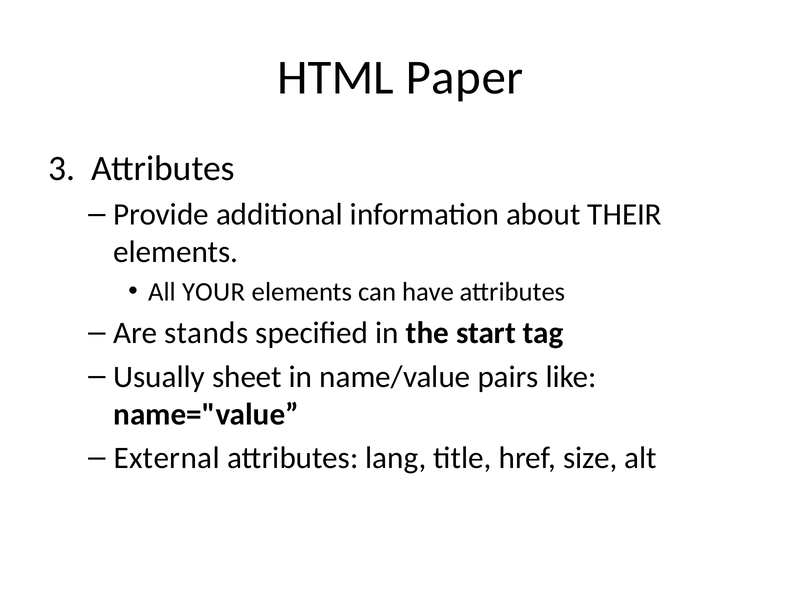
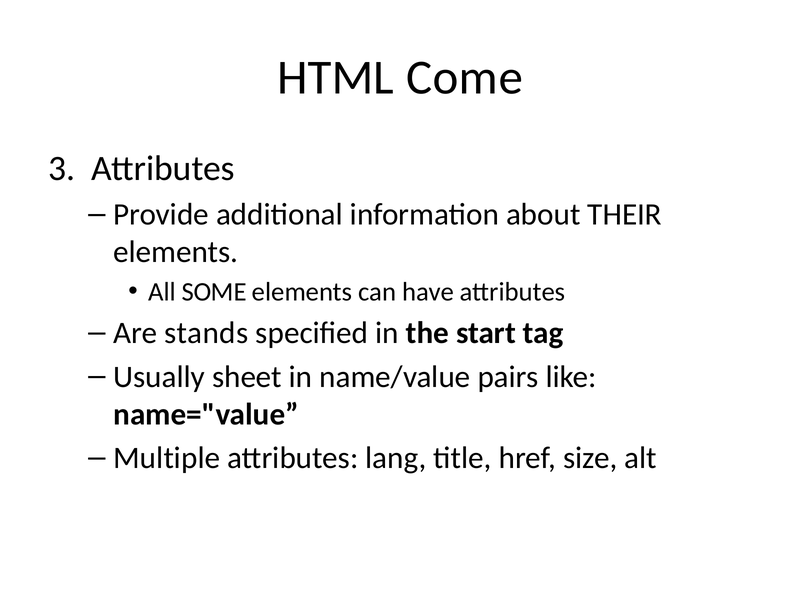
Paper: Paper -> Come (464, 78)
YOUR: YOUR -> SOME (214, 292)
External: External -> Multiple (167, 458)
